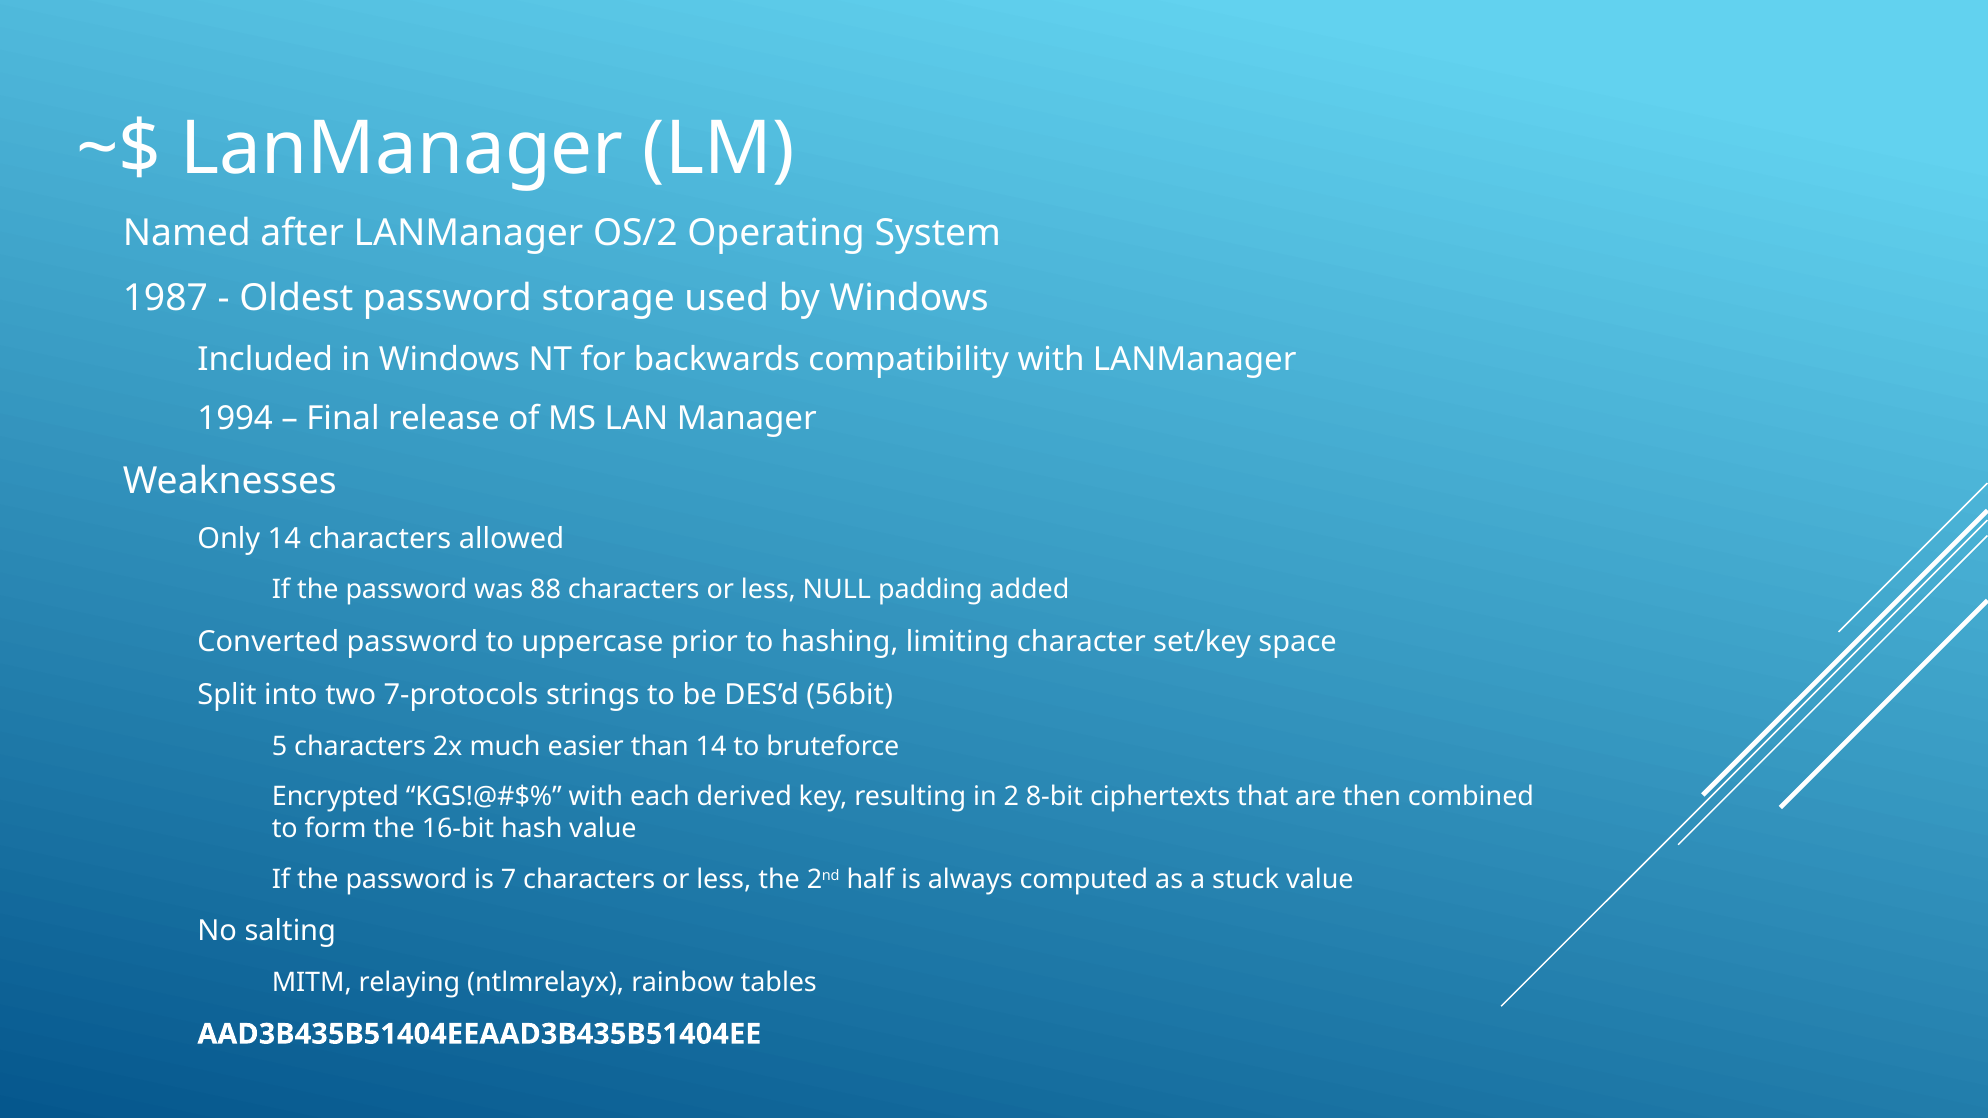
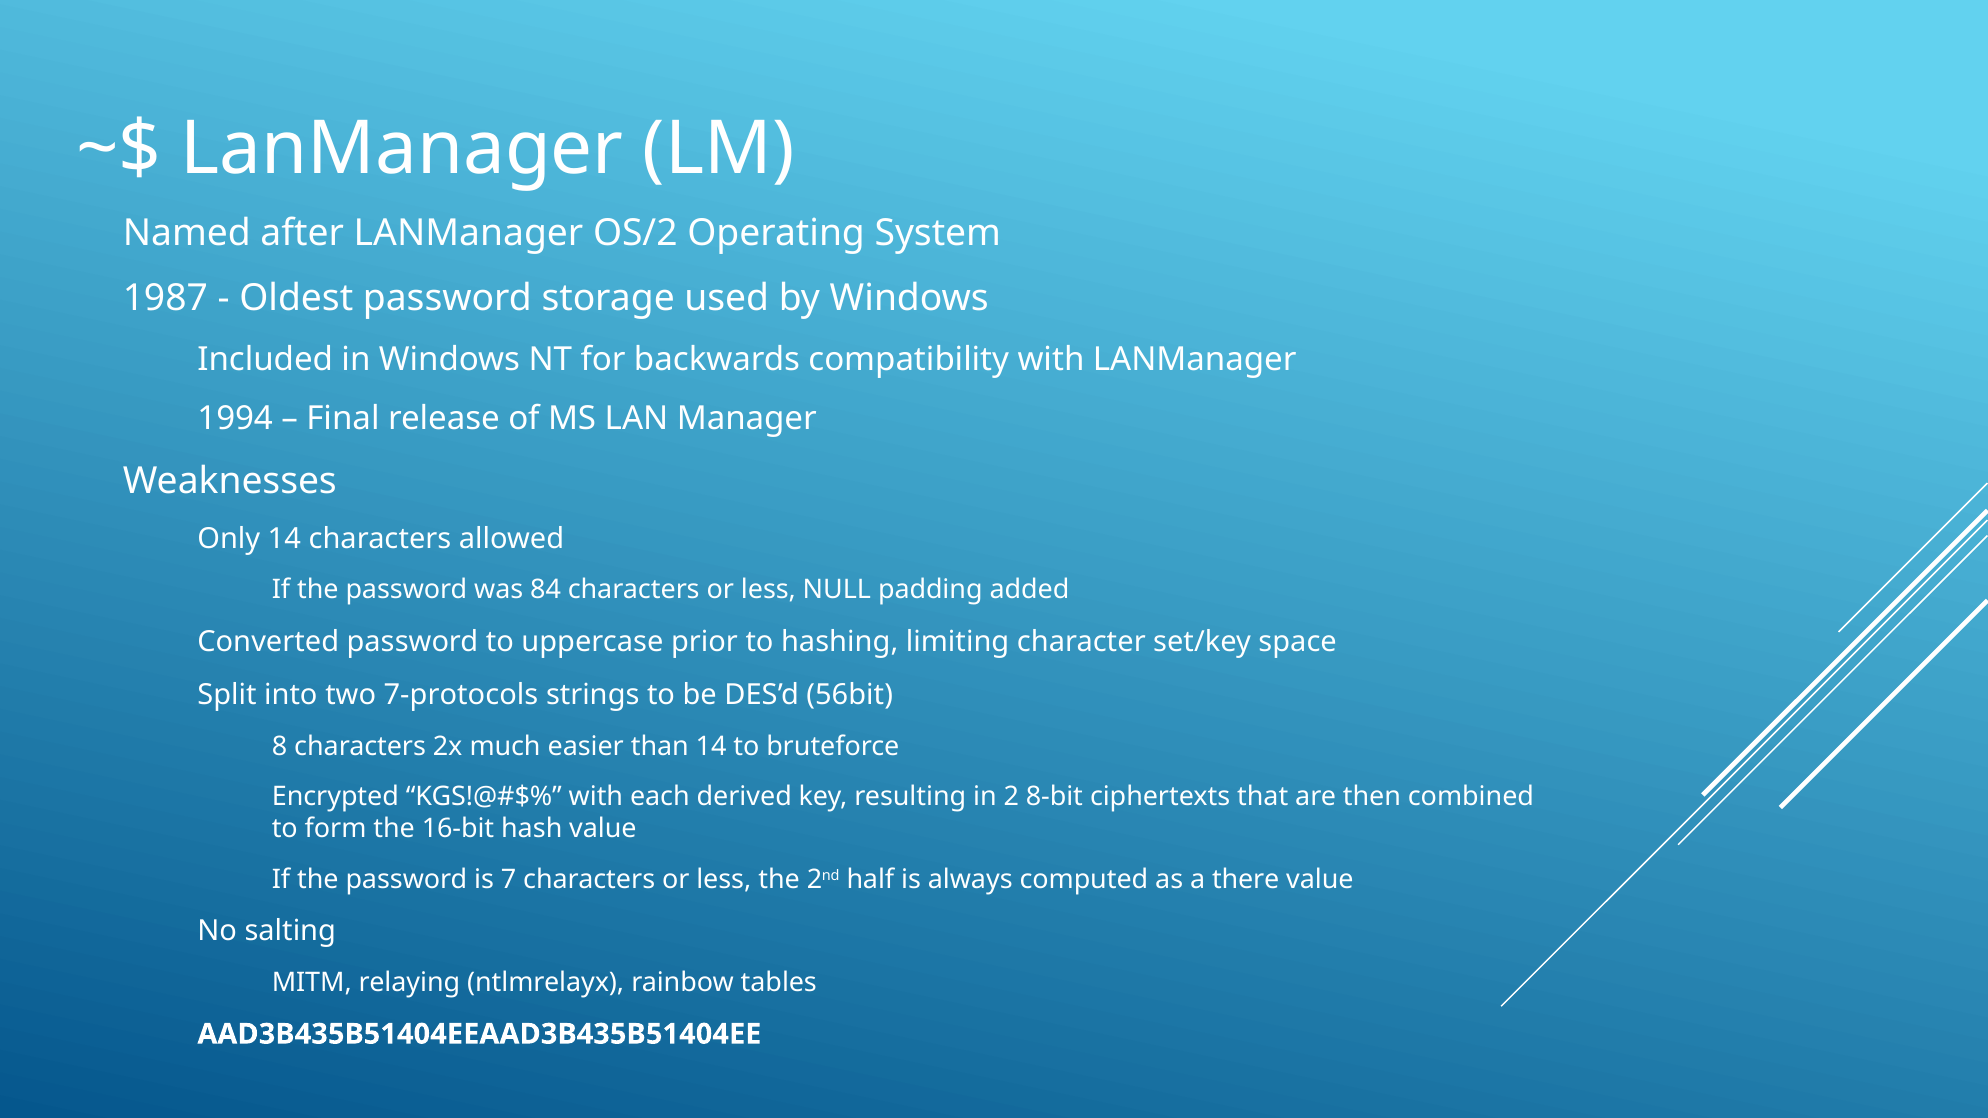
88: 88 -> 84 (546, 590)
5: 5 -> 8 (280, 747)
stuck: stuck -> there (1246, 879)
